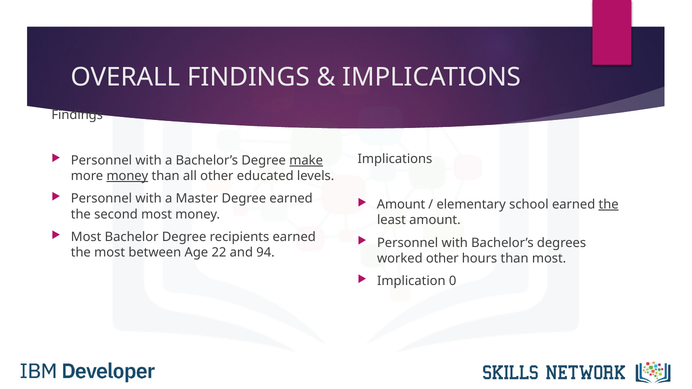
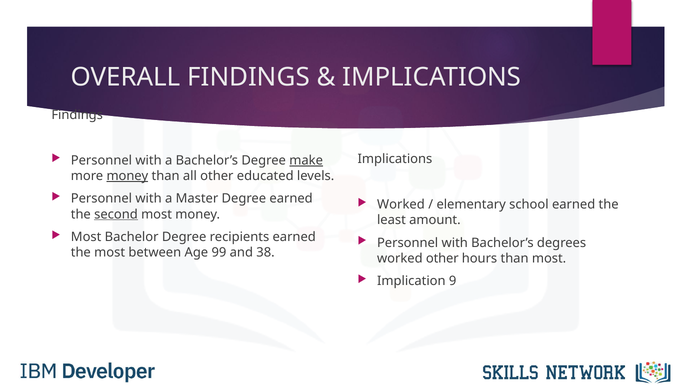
Amount: Amount -> Worked (401, 205)
the underline: present -> none (609, 205)
second underline: none -> present (116, 214)
22: 22 -> 99 (219, 253)
94: 94 -> 38 (266, 253)
0: 0 -> 9 (453, 281)
